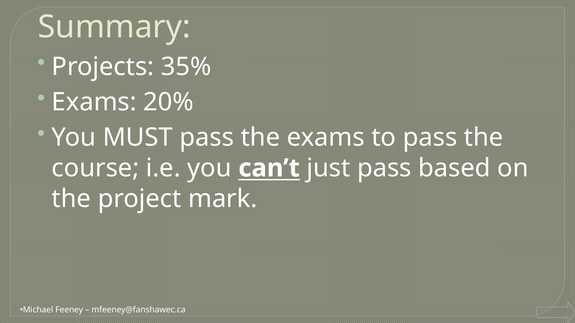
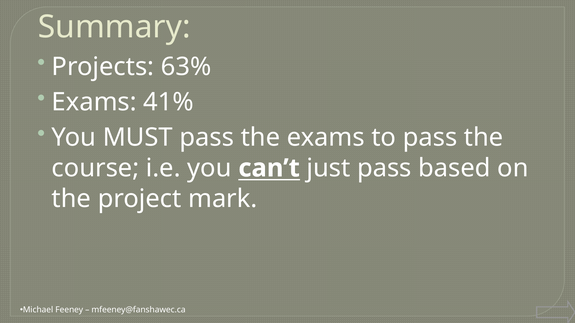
35%: 35% -> 63% (186, 67)
20%: 20% -> 41% (169, 102)
